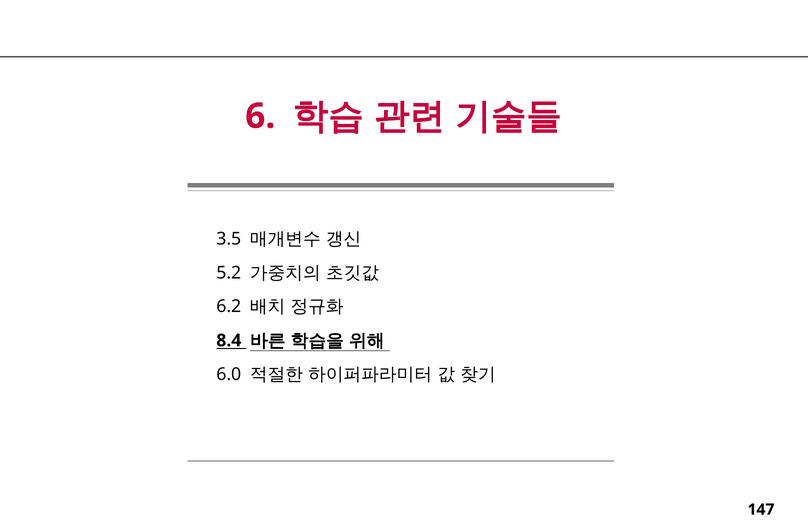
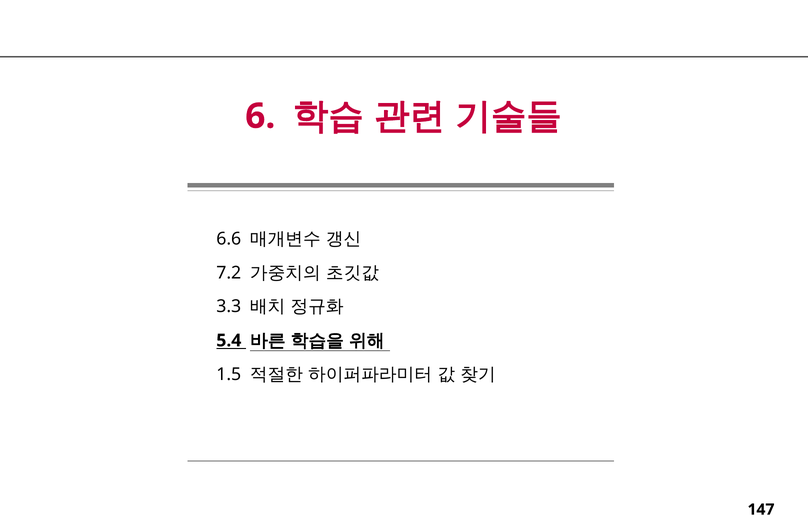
3.5: 3.5 -> 6.6 (229, 239)
5.2: 5.2 -> 7.2 (229, 273)
6.2: 6.2 -> 3.3 (229, 306)
8.4: 8.4 -> 5.4 (229, 340)
6.0: 6.0 -> 1.5 (229, 374)
